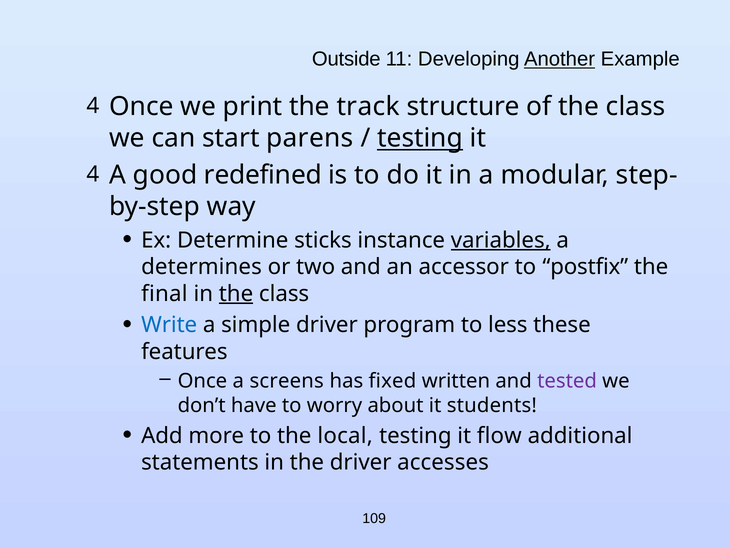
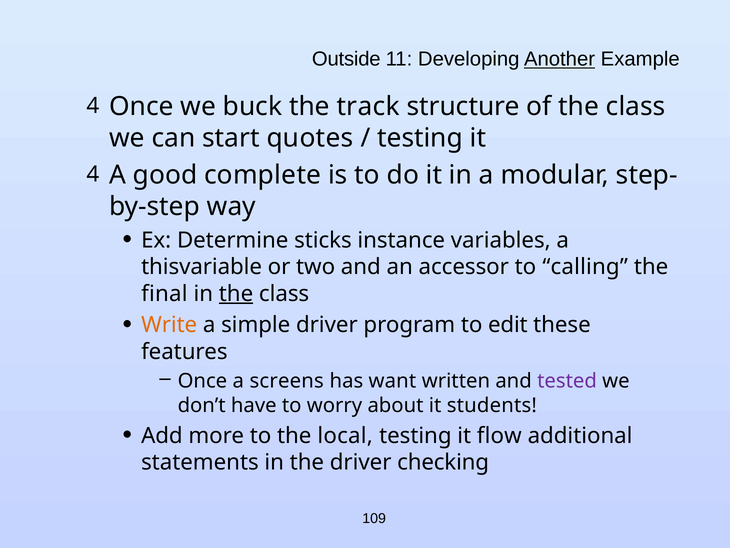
print: print -> buck (253, 106)
parens: parens -> quotes (310, 138)
testing underline: present -> none (420, 138)
redefined: redefined -> complete (263, 175)
variables underline: present -> none (501, 240)
determines: determines -> thisvariable (202, 267)
postfix: postfix -> calling (585, 267)
Write colour: blue -> orange (169, 325)
less: less -> edit (508, 325)
fixed: fixed -> want (392, 381)
accesses: accesses -> checking (443, 462)
